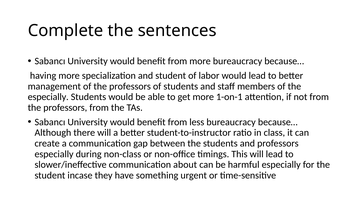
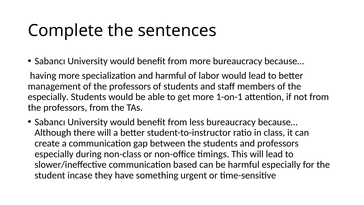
and student: student -> harmful (171, 76)
about: about -> based (185, 164)
